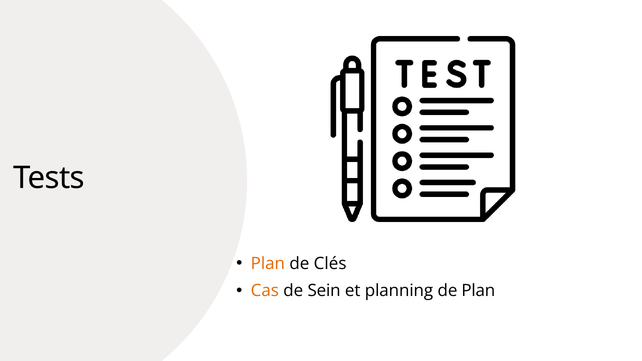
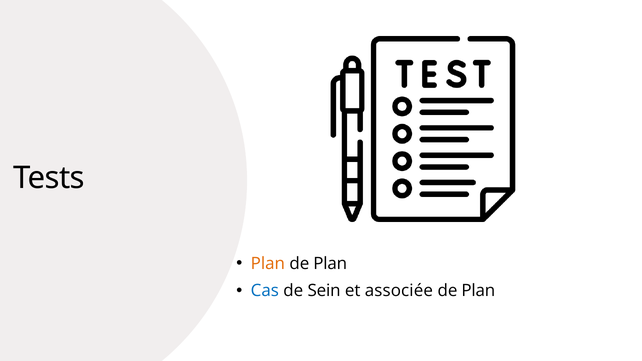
Clés: Clés -> Plan (330, 264)
Cas colour: orange -> blue (265, 291)
planning: planning -> associée (399, 291)
